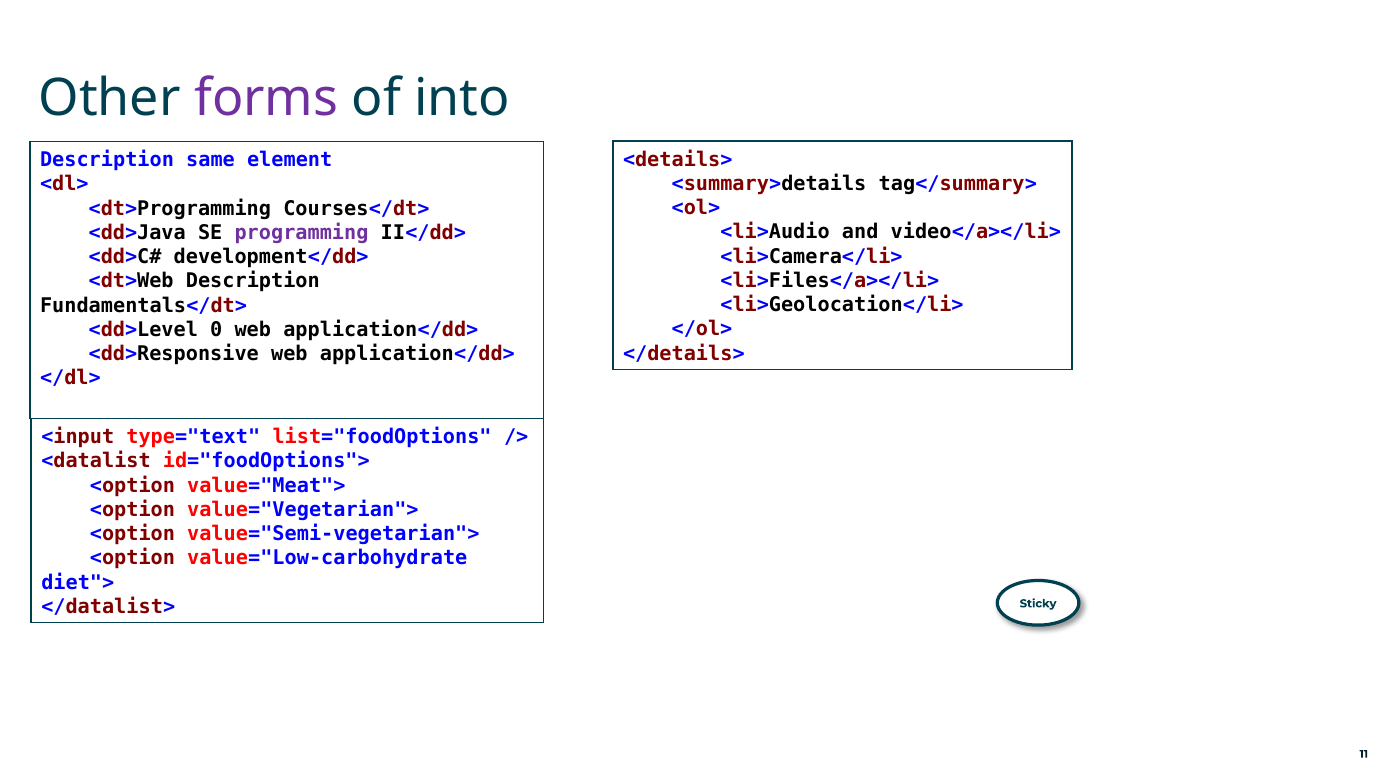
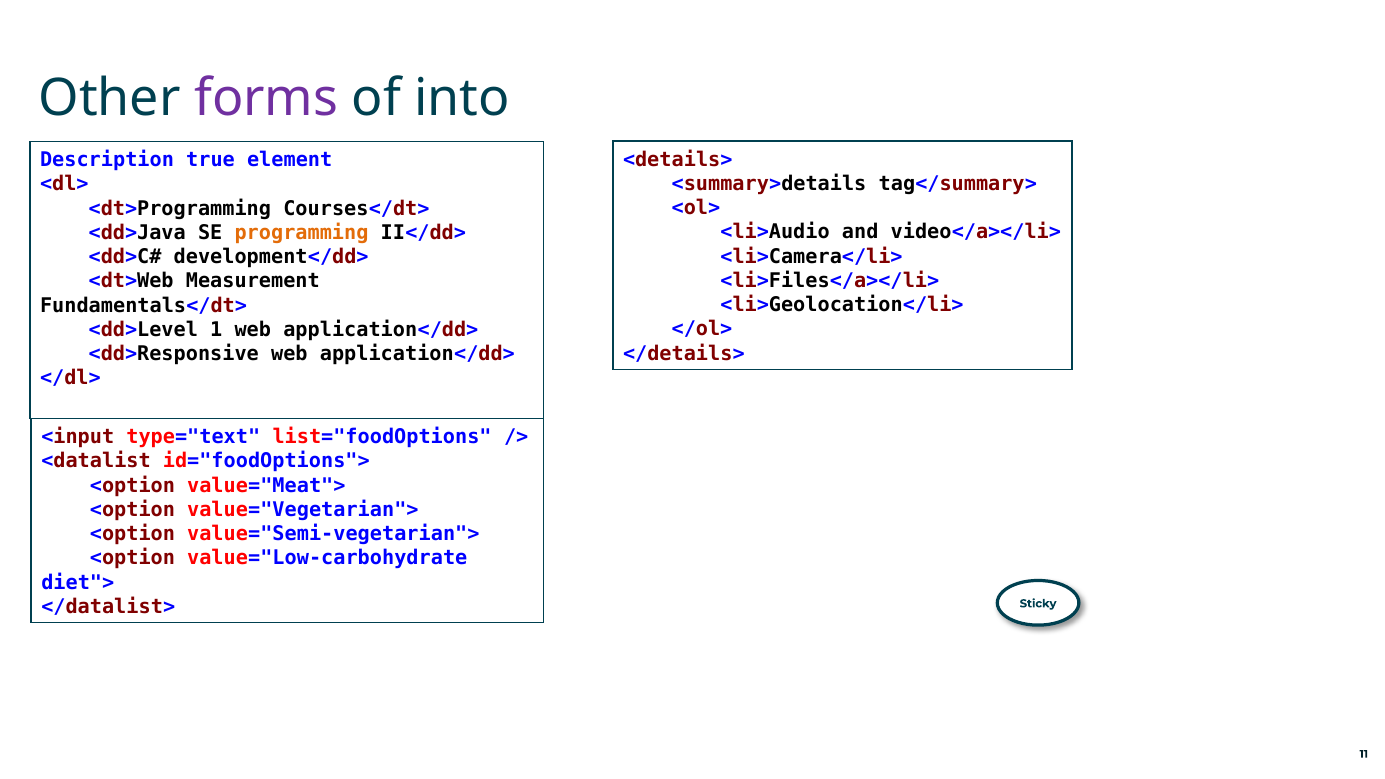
same: same -> true (211, 160)
programming colour: purple -> orange (302, 233)
<dt>Web Description: Description -> Measurement (253, 281)
0: 0 -> 1 (216, 330)
